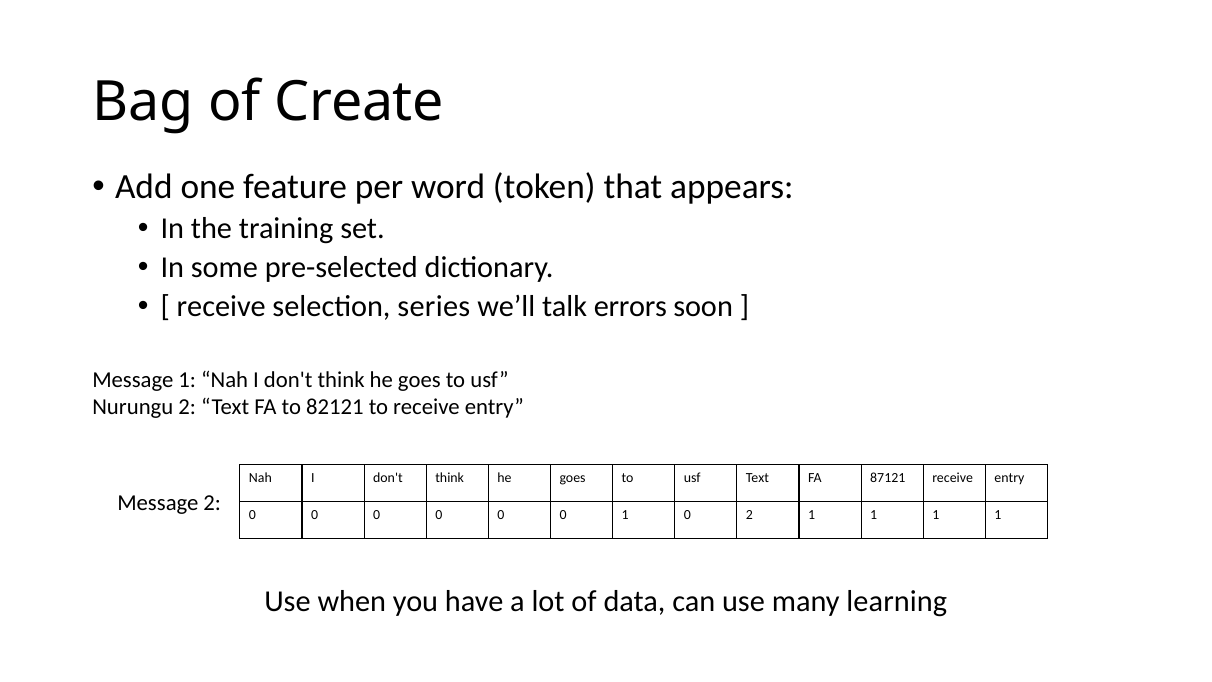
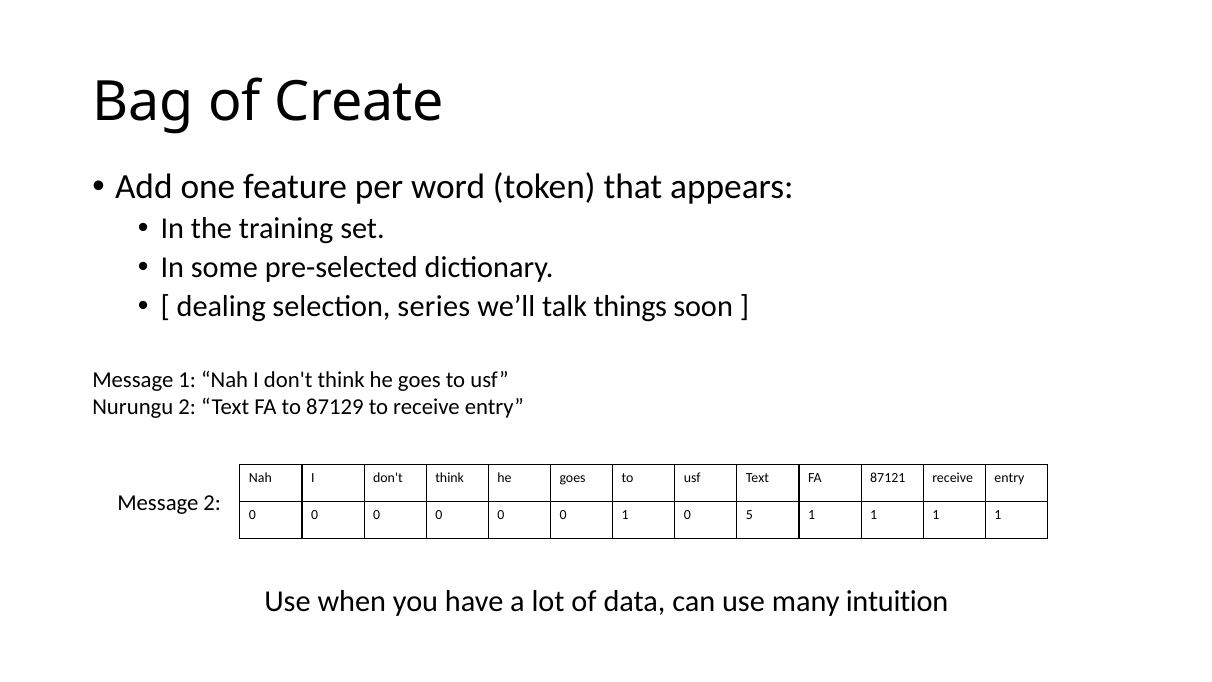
receive: receive -> dealing (221, 307)
errors: errors -> things (630, 307)
82121: 82121 -> 87129 (335, 407)
0 2: 2 -> 5 (749, 515)
learning: learning -> intuition (897, 601)
